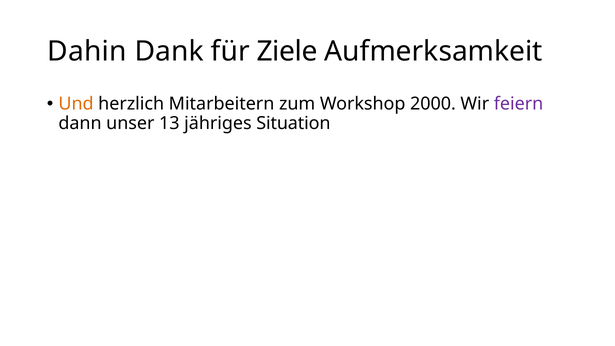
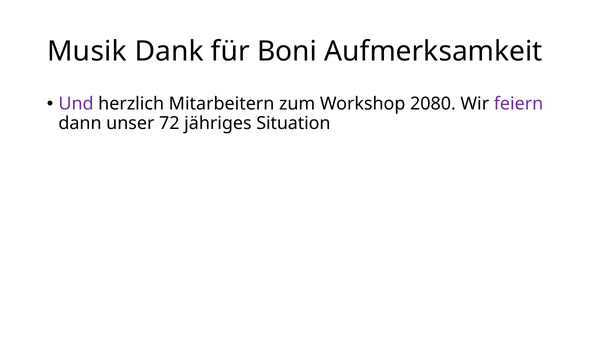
Dahin: Dahin -> Musik (87, 52)
Ziele: Ziele -> Boni (287, 52)
Und colour: orange -> purple (76, 104)
2000: 2000 -> 2080 (433, 104)
13: 13 -> 72 (169, 123)
